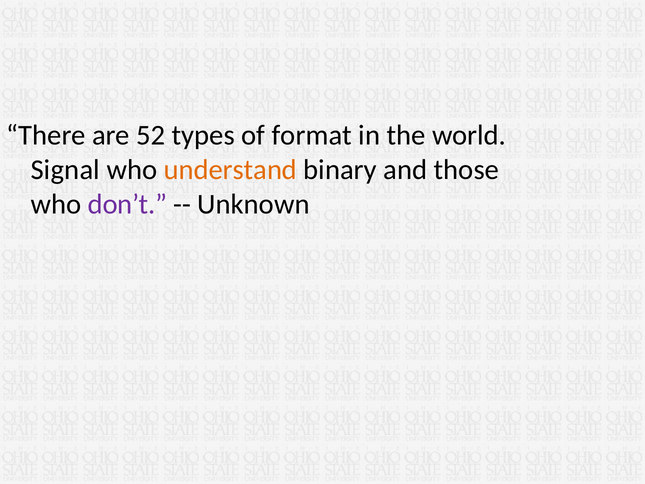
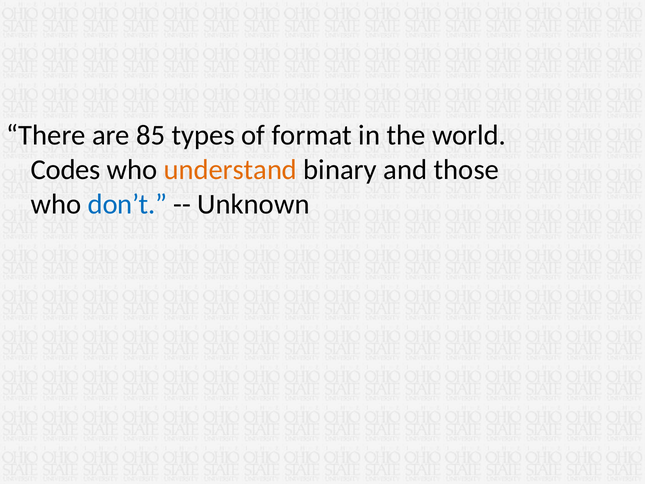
52: 52 -> 85 (151, 135)
Signal: Signal -> Codes (66, 170)
don’t colour: purple -> blue (127, 204)
